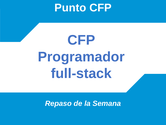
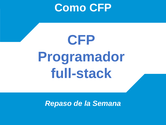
Punto: Punto -> Como (70, 8)
